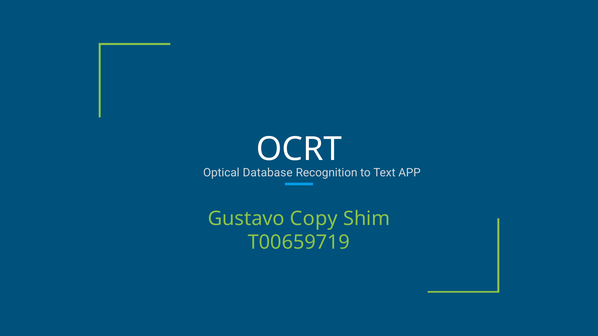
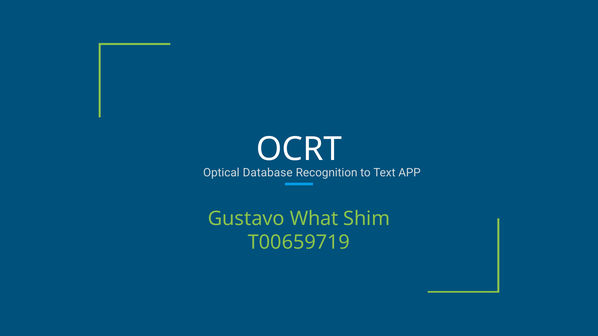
Copy: Copy -> What (314, 219)
